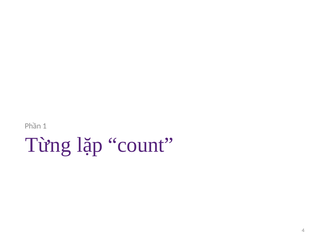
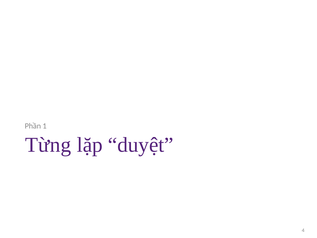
count: count -> duyệt (141, 145)
